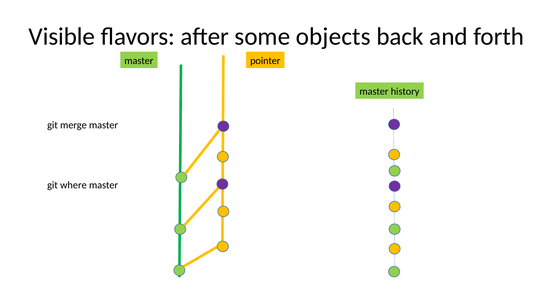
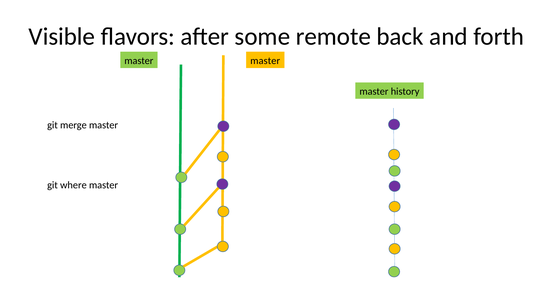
objects: objects -> remote (333, 37)
pointer: pointer -> master (265, 61)
